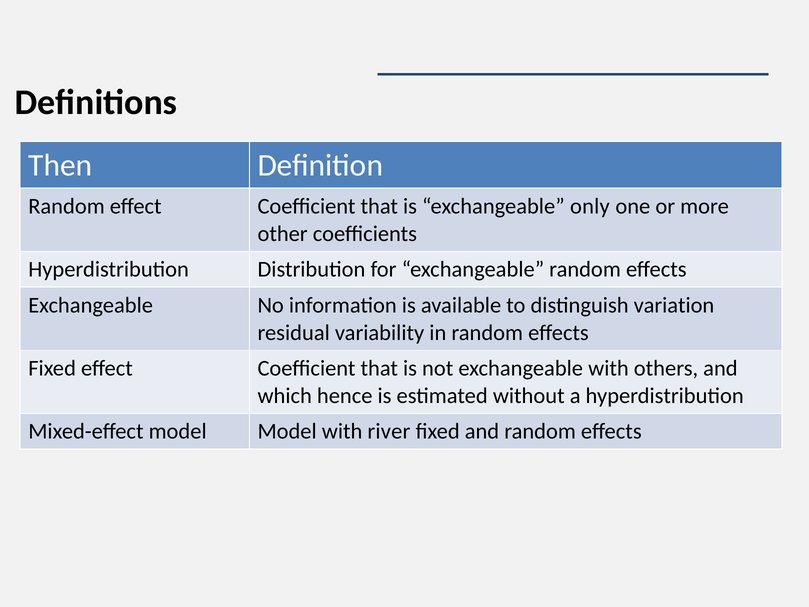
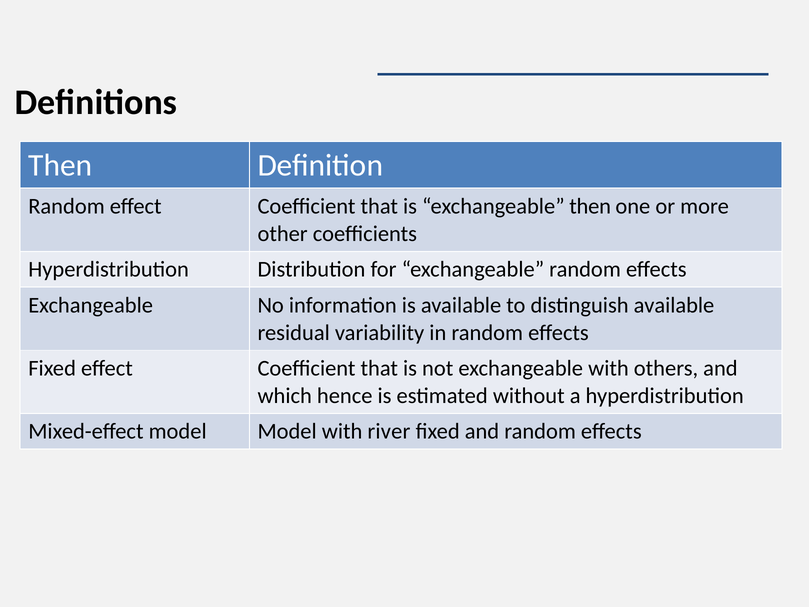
exchangeable only: only -> then (590, 206)
distinguish variation: variation -> available (674, 305)
